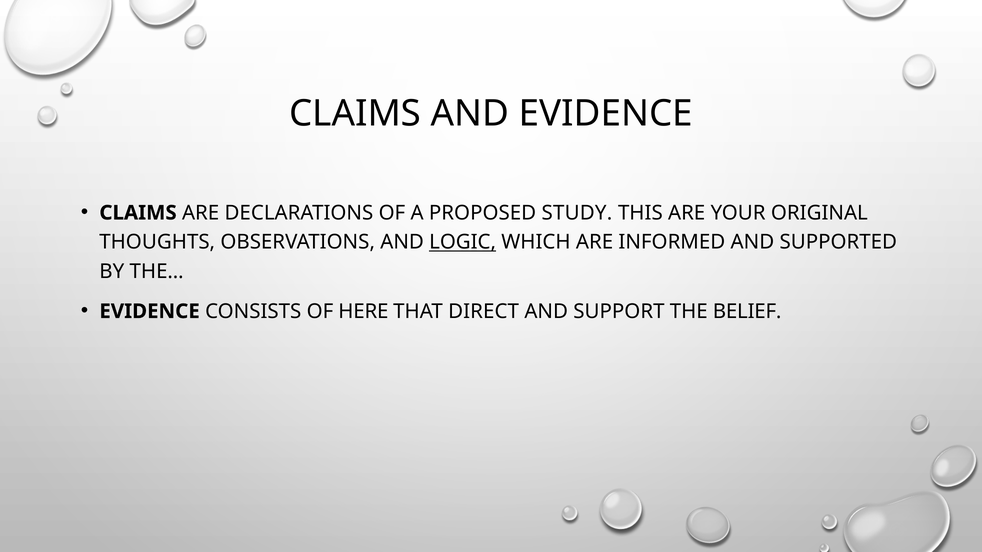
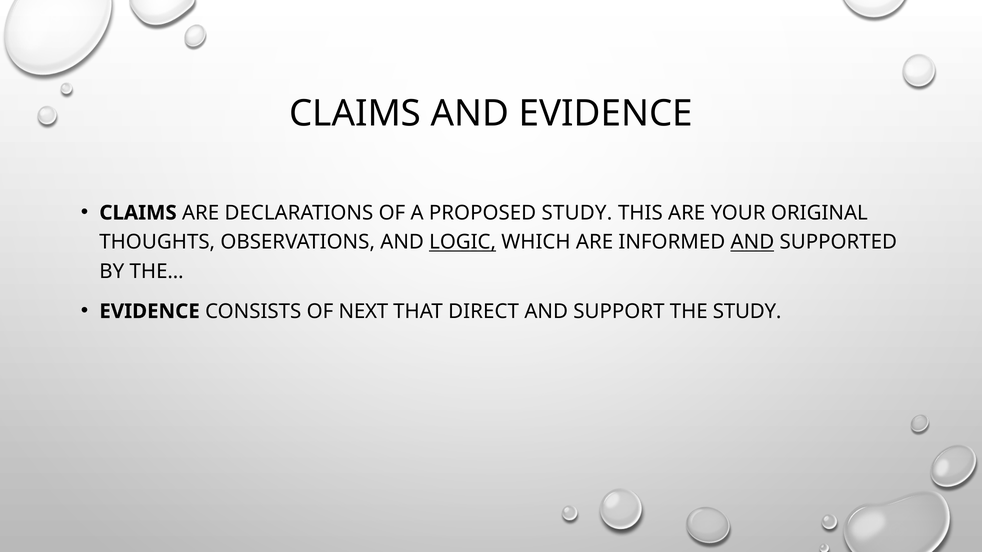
AND underline: none -> present (752, 242)
HERE: HERE -> NEXT (363, 312)
THE BELIEF: BELIEF -> STUDY (747, 312)
